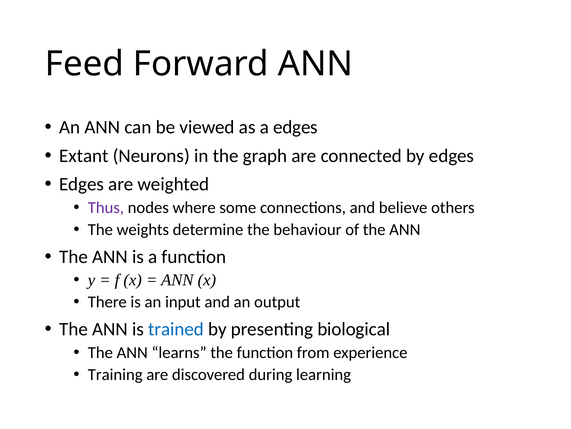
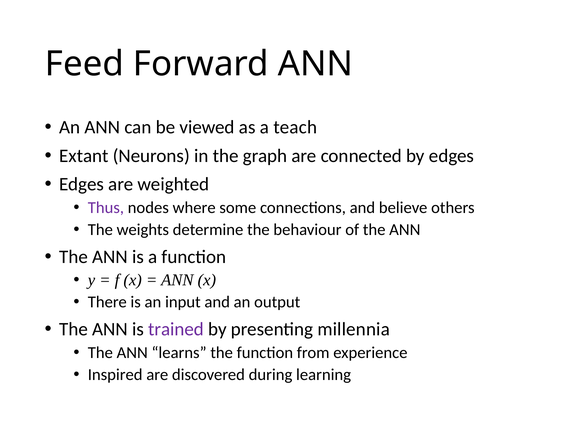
a edges: edges -> teach (295, 127)
trained colour: blue -> purple (176, 329)
biological: biological -> millennia (354, 329)
Training: Training -> Inspired (115, 374)
